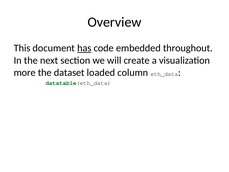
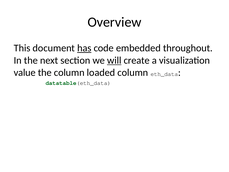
will underline: none -> present (114, 60)
more: more -> value (25, 72)
the dataset: dataset -> column (69, 72)
